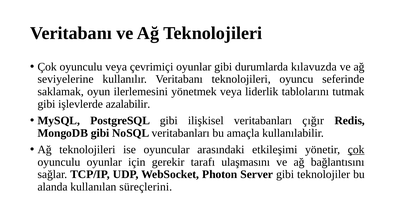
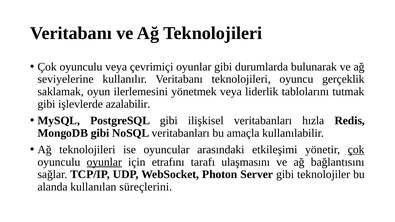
kılavuzda: kılavuzda -> bulunarak (314, 67)
seferinde: seferinde -> gerçeklik (343, 79)
çığır: çığır -> hızla (313, 121)
oyunlar underline: none -> present (104, 162)
gerekir: gerekir -> etrafını (168, 162)
